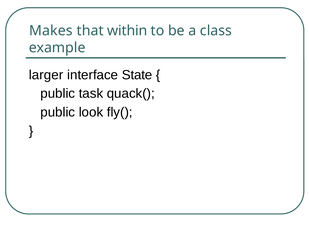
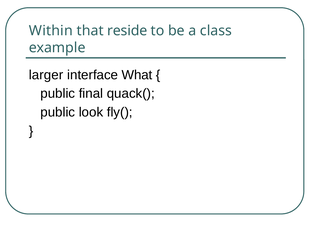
Makes: Makes -> Within (51, 31)
within: within -> reside (127, 31)
State: State -> What (137, 75)
task: task -> final (91, 93)
